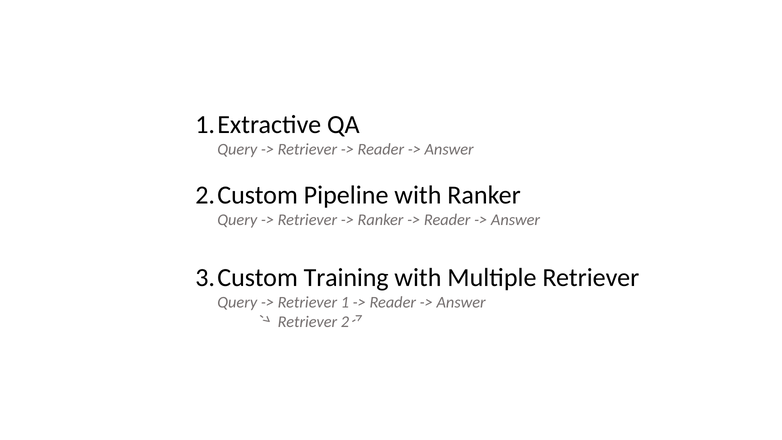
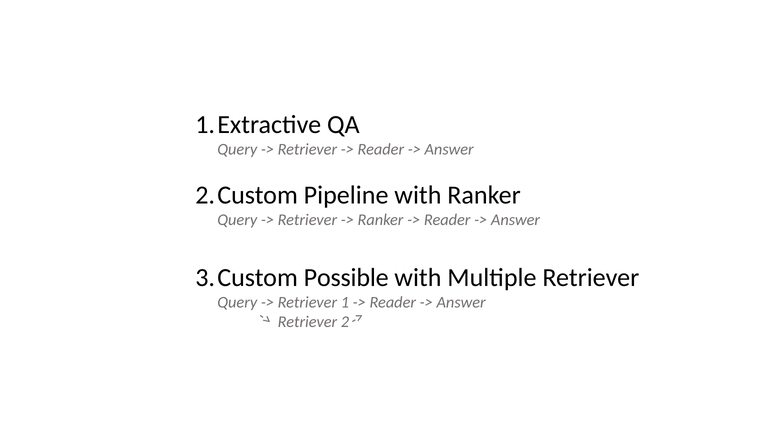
Training: Training -> Possible (346, 277)
